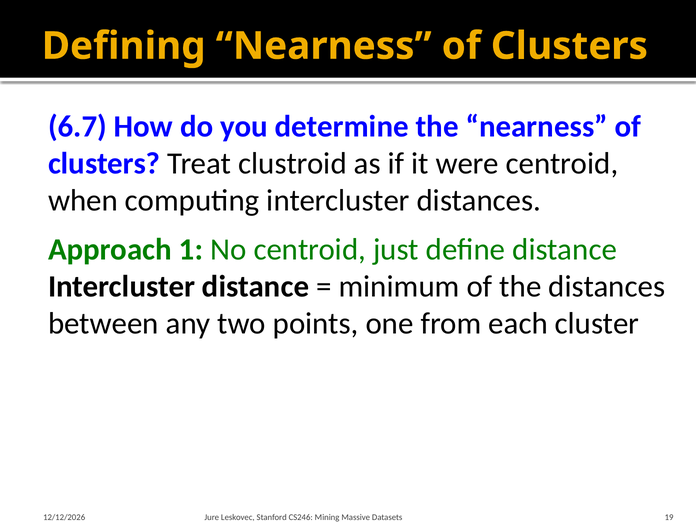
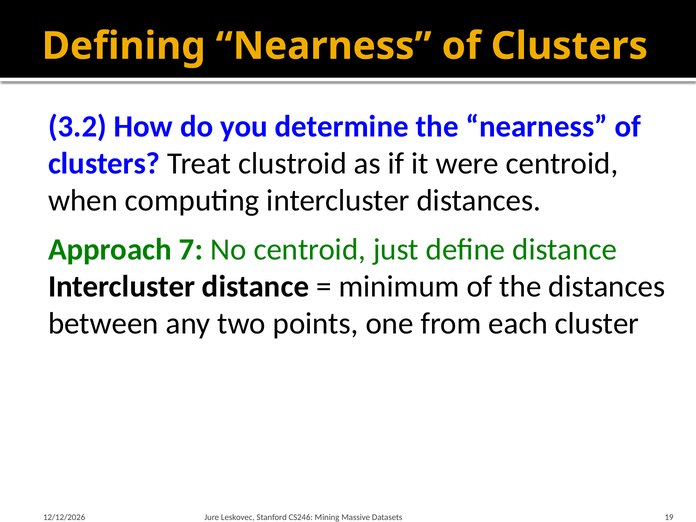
6.7: 6.7 -> 3.2 (77, 126)
1: 1 -> 7 (191, 249)
